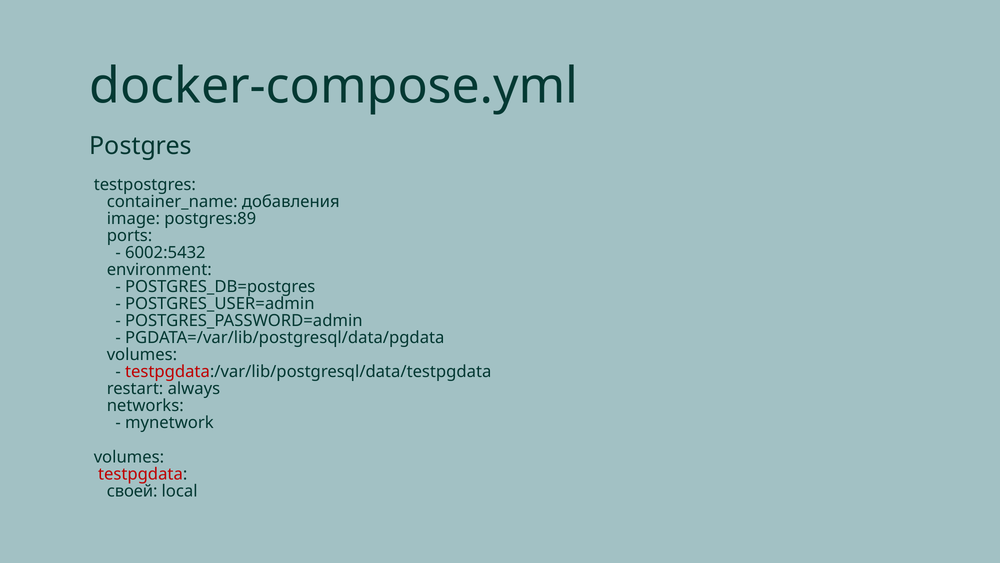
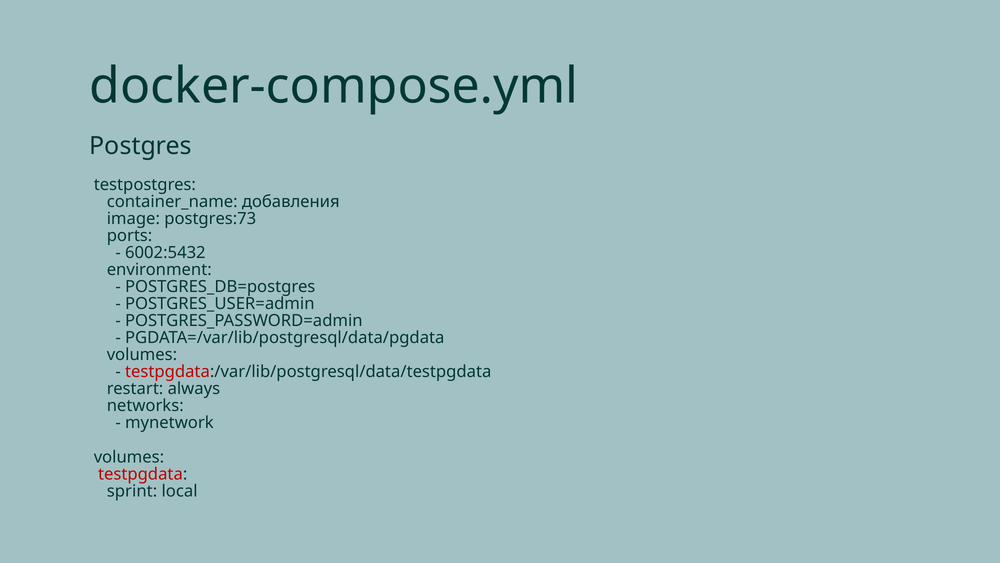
postgres:89: postgres:89 -> postgres:73 (210, 219)
своей: своей -> sprint (132, 491)
